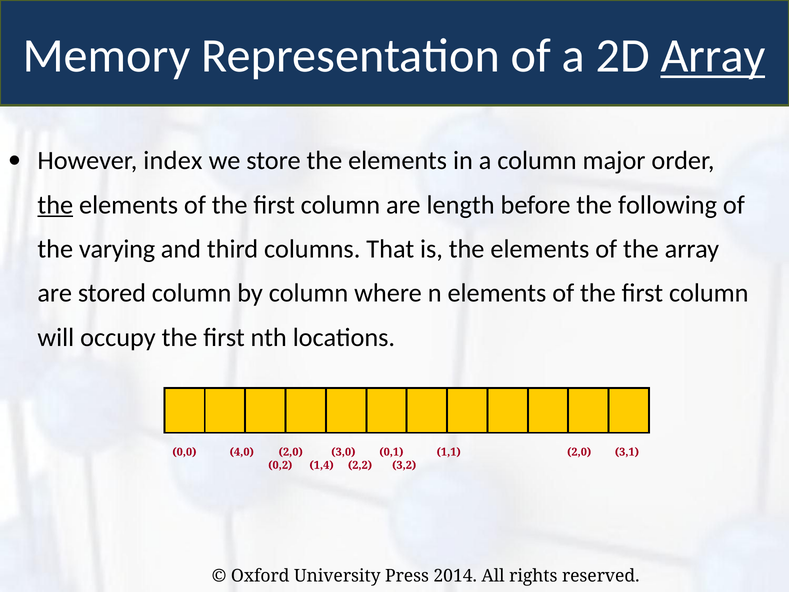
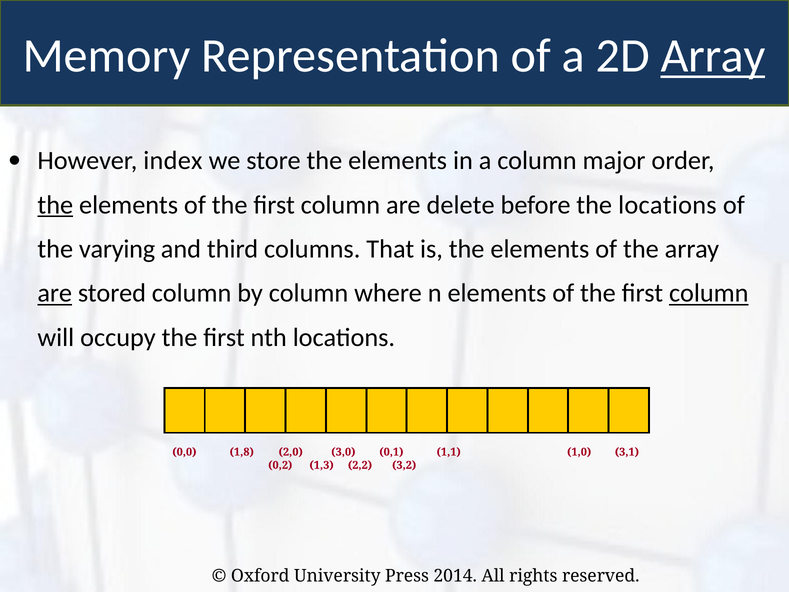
length: length -> delete (461, 205)
the following: following -> locations (667, 205)
are underline: none -> present (55, 293)
column underline: none -> present (709, 293)
4,0: 4,0 -> 1,8 (242, 452)
1,1 2,0: 2,0 -> 1,0 (579, 452)
1,4: 1,4 -> 1,3 (322, 465)
